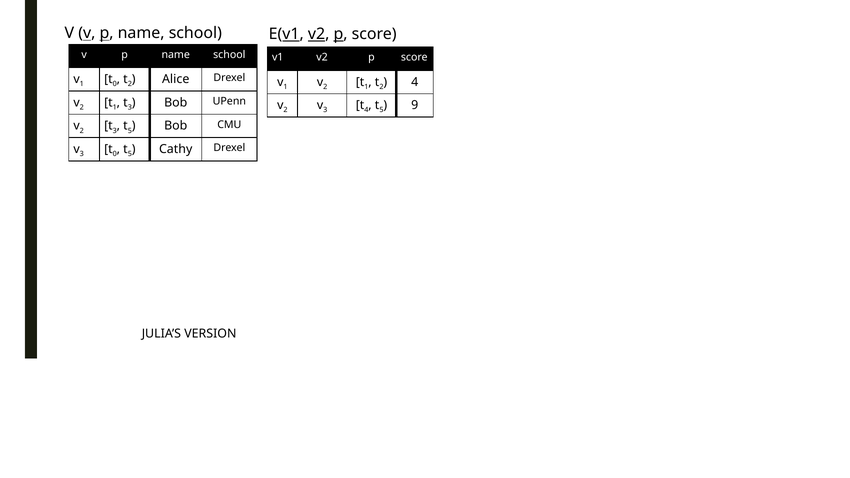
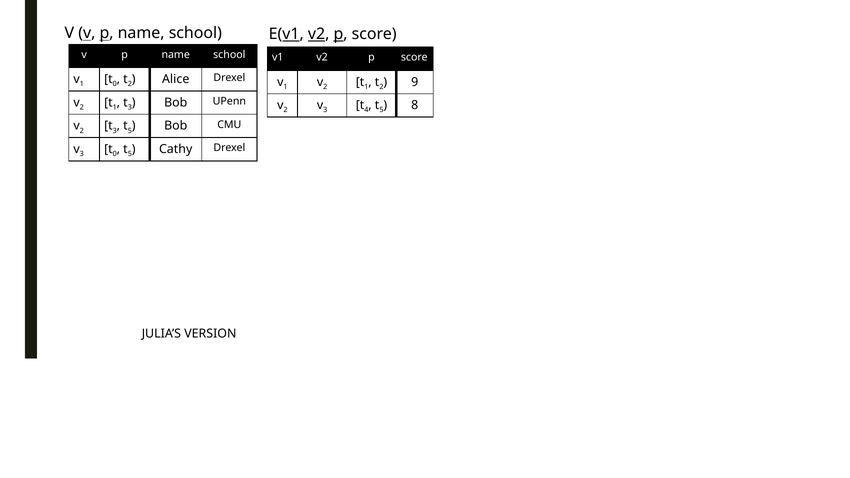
4: 4 -> 9 (415, 82)
9: 9 -> 8 (415, 105)
